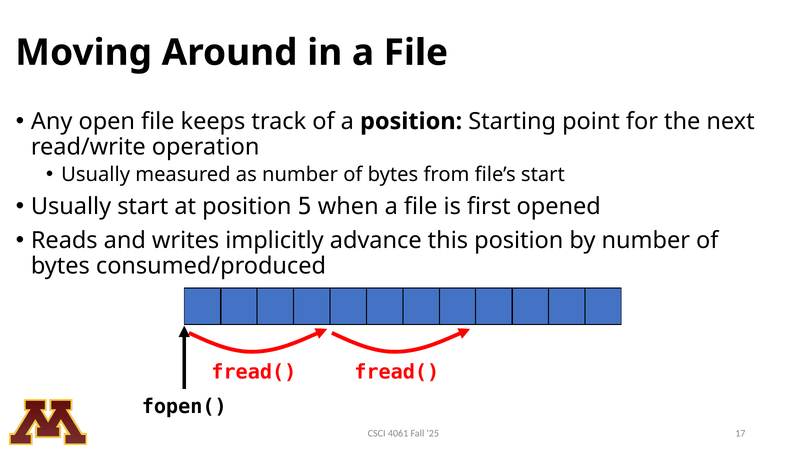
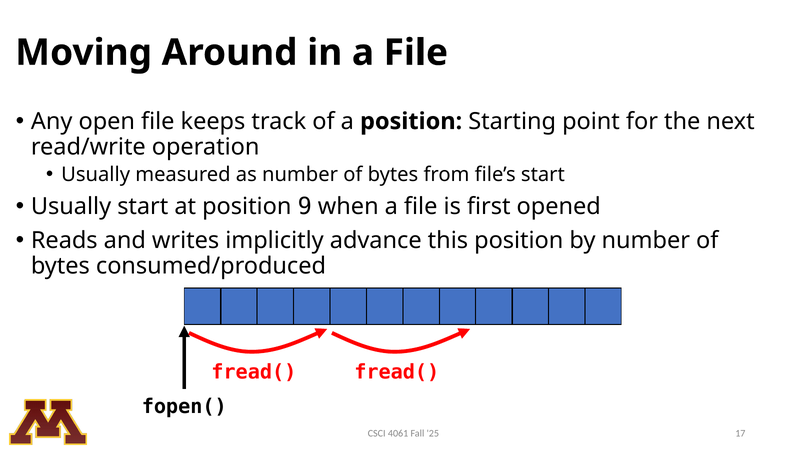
5: 5 -> 9 (305, 207)
